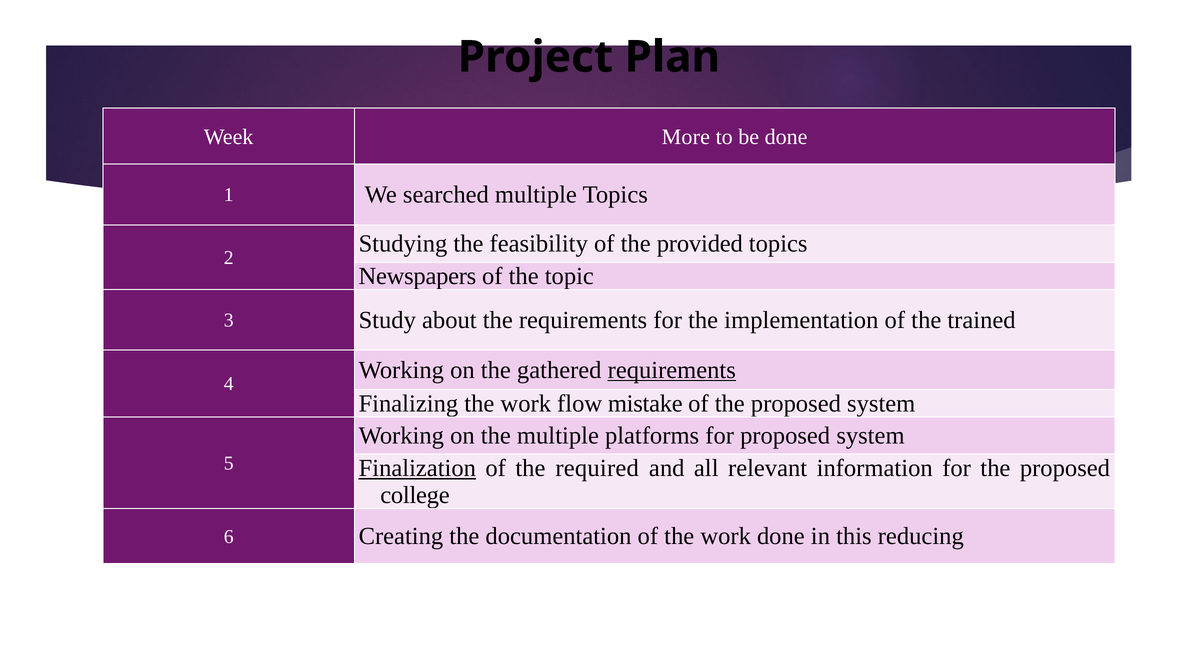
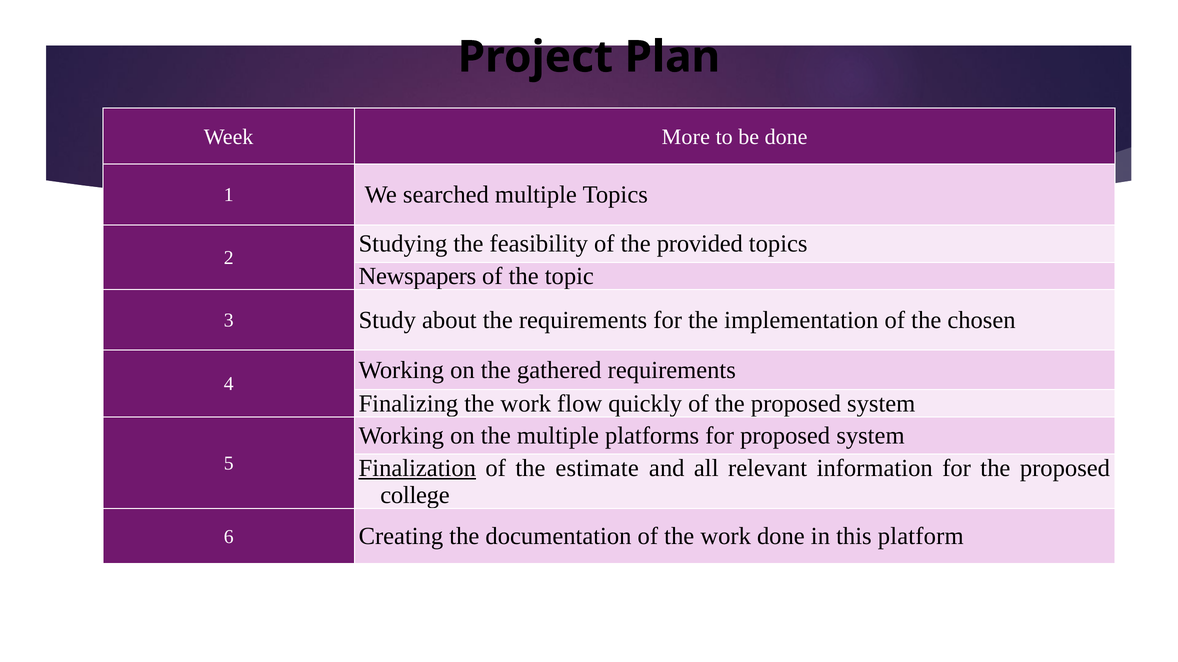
trained: trained -> chosen (982, 320)
requirements underline: present -> none (672, 370)
mistake: mistake -> quickly (645, 404)
required: required -> estimate (597, 468)
reducing: reducing -> platform (921, 537)
